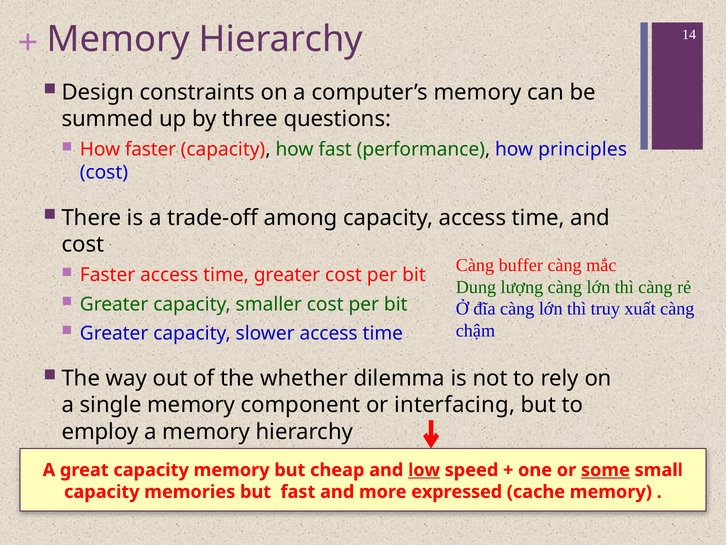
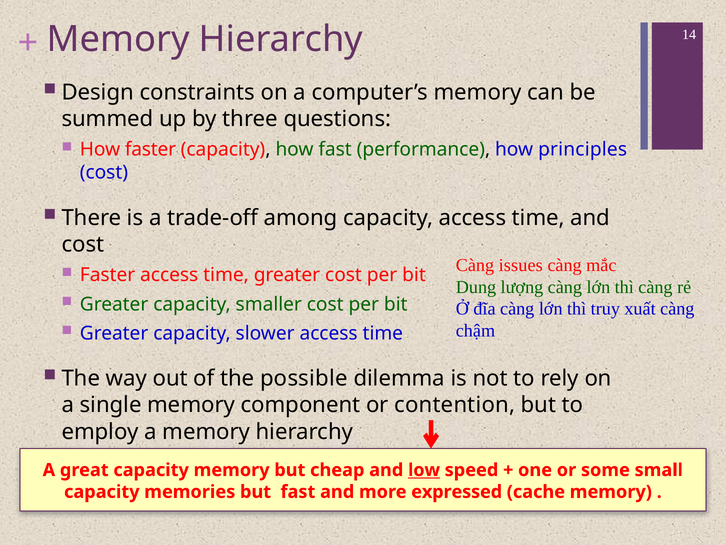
buffer: buffer -> issues (521, 265)
whether: whether -> possible (304, 378)
interfacing: interfacing -> contention (455, 405)
some underline: present -> none (605, 470)
